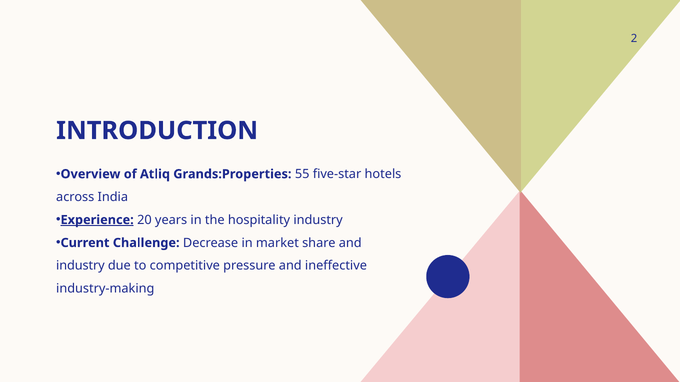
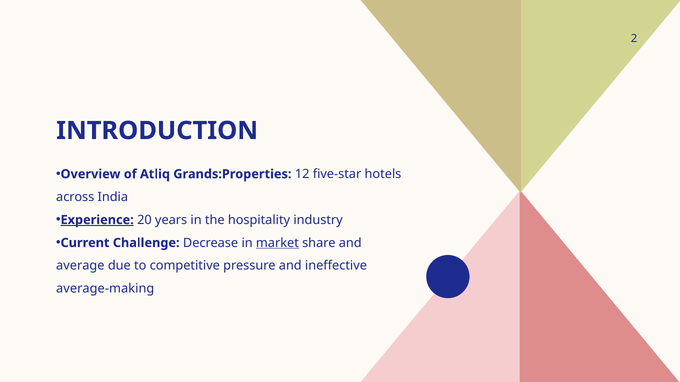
55: 55 -> 12 (302, 174)
market underline: none -> present (277, 243)
industry: industry -> average (80, 266)
industry-making: industry-making -> average-making (105, 289)
